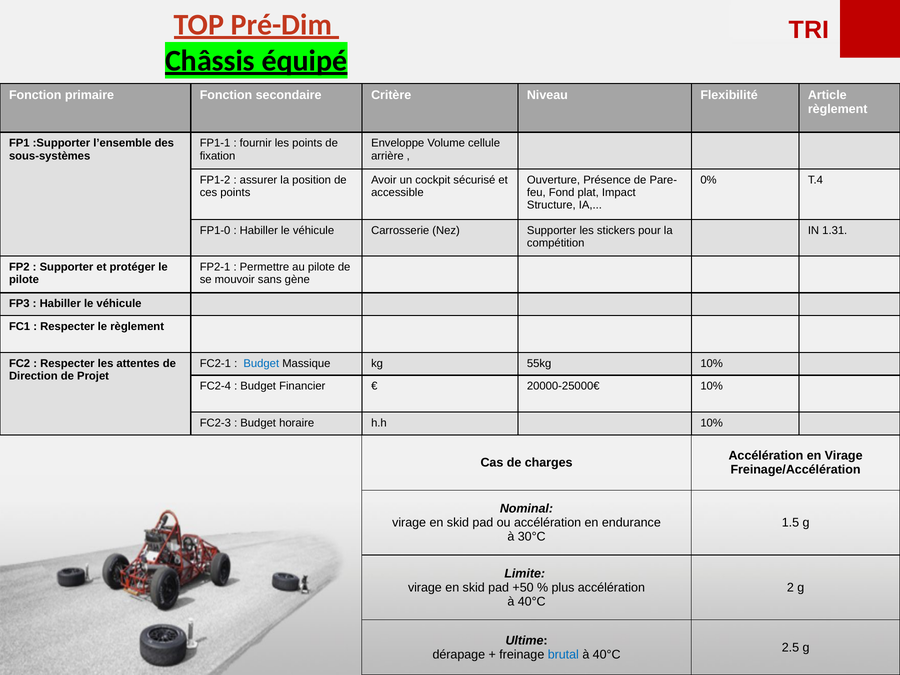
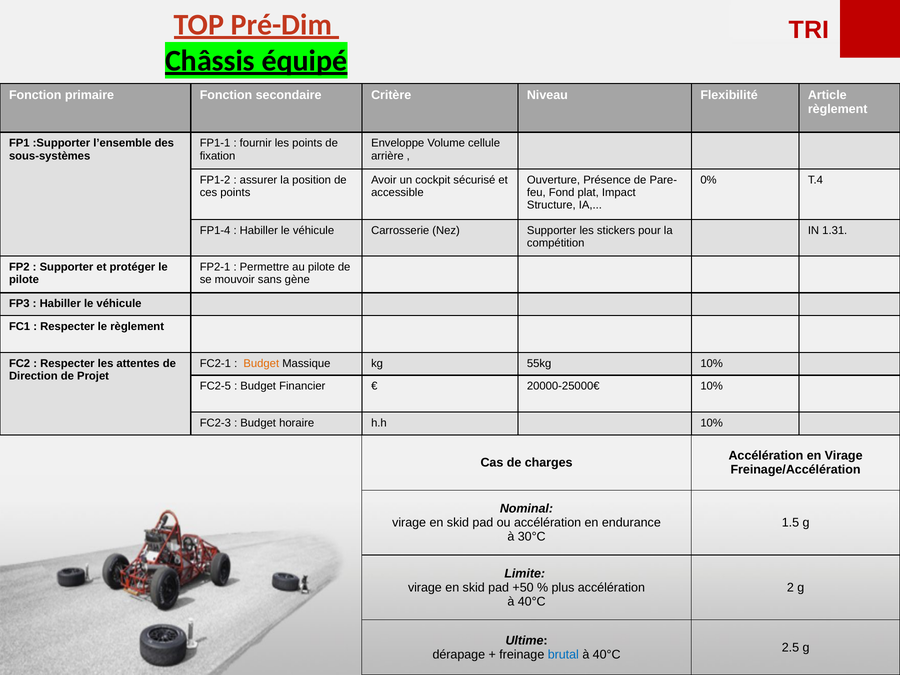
FP1-0: FP1-0 -> FP1-4 (215, 230)
Budget colour: blue -> orange (261, 363)
FC2-4: FC2-4 -> FC2-5 (215, 386)
